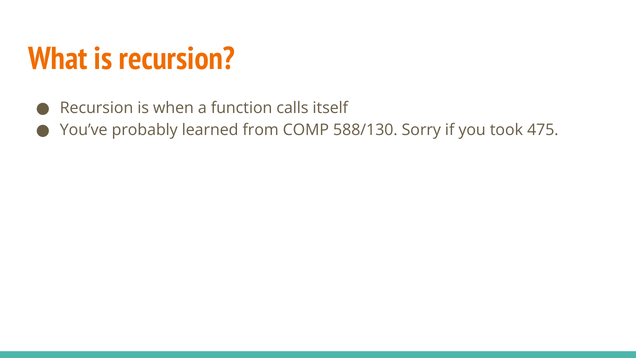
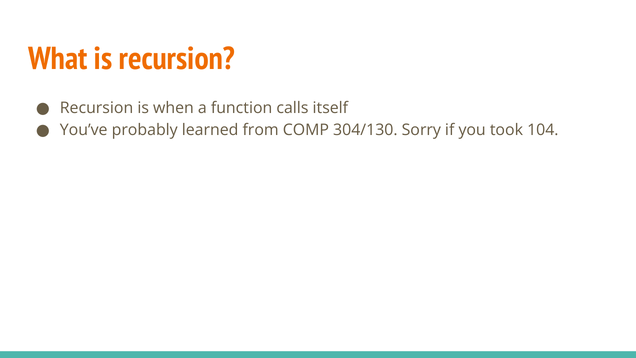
588/130: 588/130 -> 304/130 (365, 130)
475: 475 -> 104 (543, 130)
